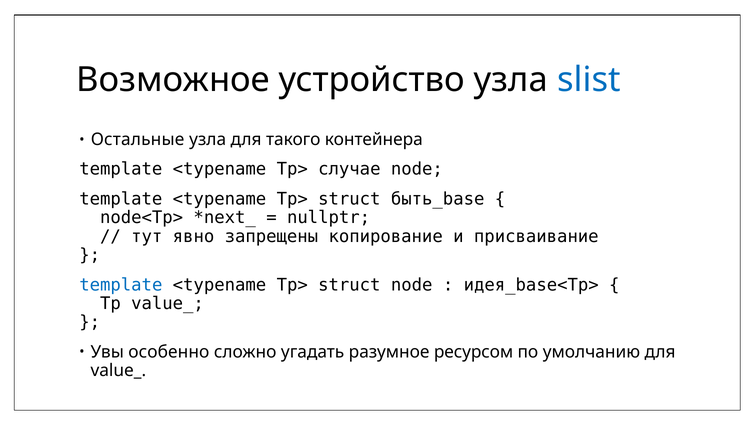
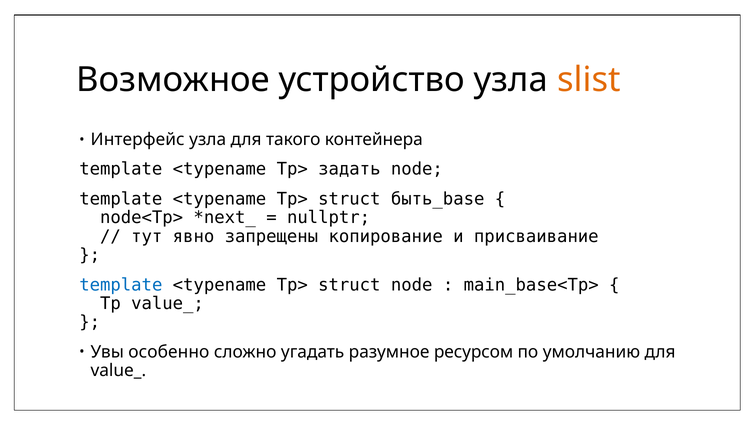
slist colour: blue -> orange (589, 80)
Остальные: Остальные -> Интерфейс (138, 139)
случае: случае -> задать (349, 169)
идея_base<Tp>: идея_base<Tp> -> main_base<Tp> (531, 285)
